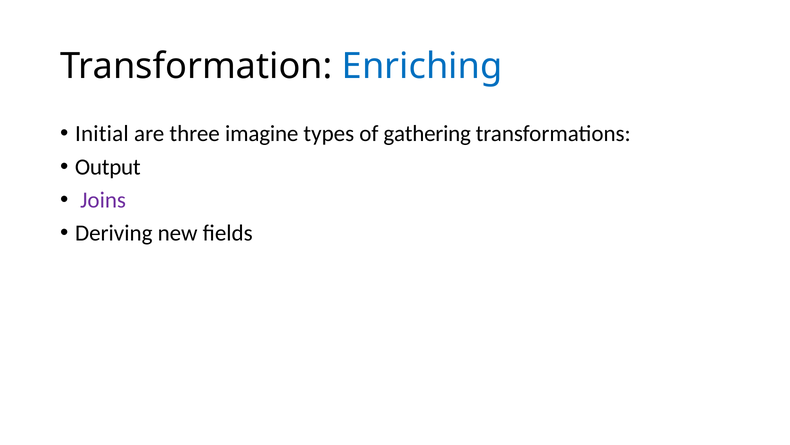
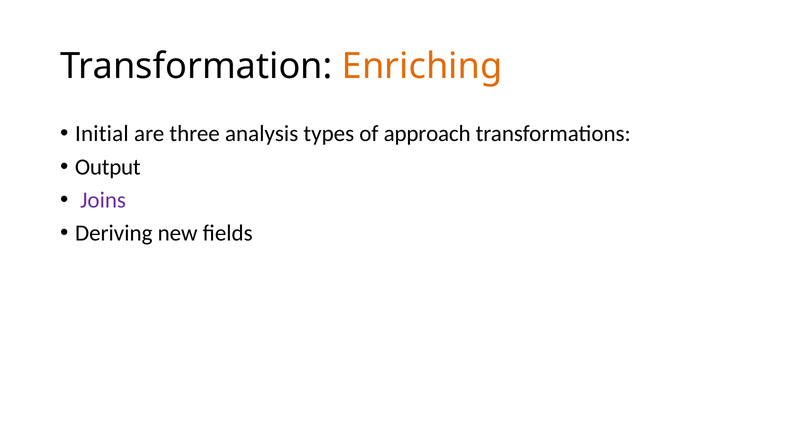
Enriching colour: blue -> orange (422, 66)
imagine: imagine -> analysis (262, 134)
gathering: gathering -> approach (427, 134)
